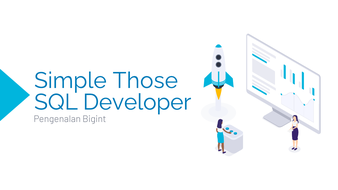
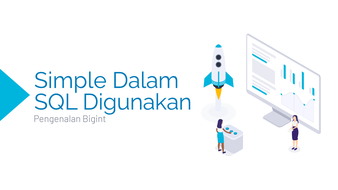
Those: Those -> Dalam (146, 81)
Developer: Developer -> Digunakan (137, 102)
